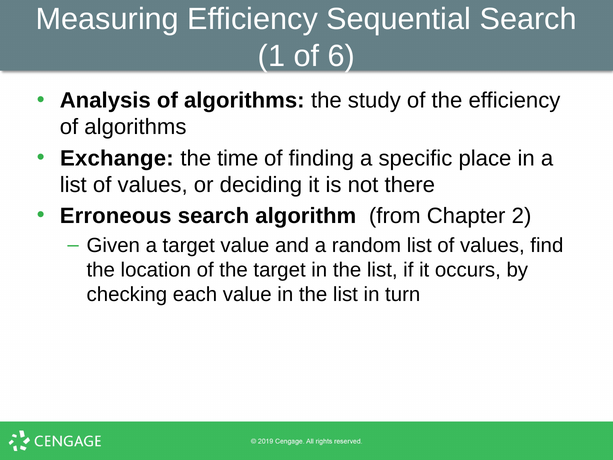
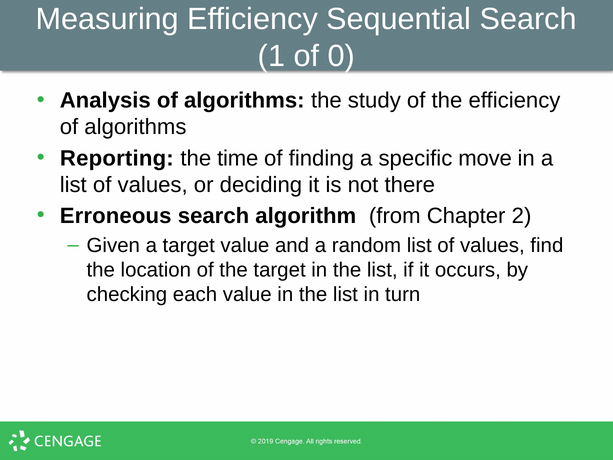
6: 6 -> 0 (341, 56)
Exchange: Exchange -> Reporting (117, 158)
place: place -> move (485, 158)
